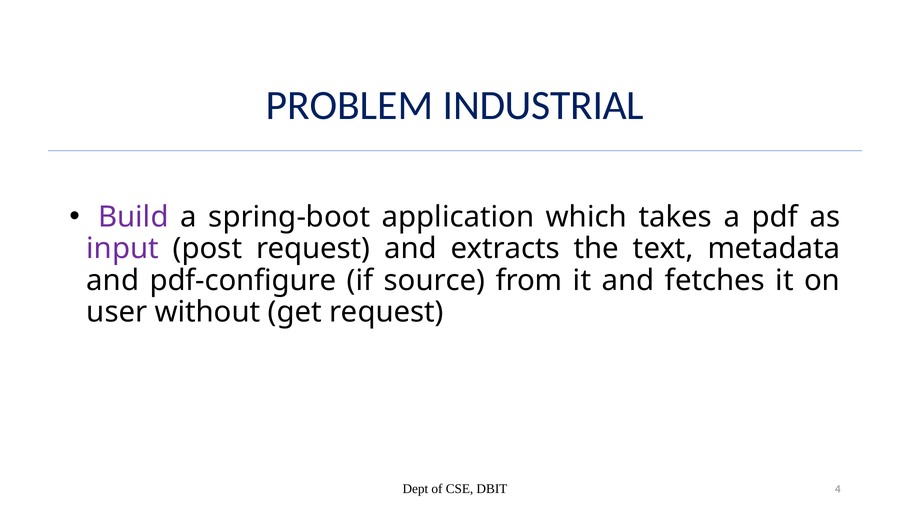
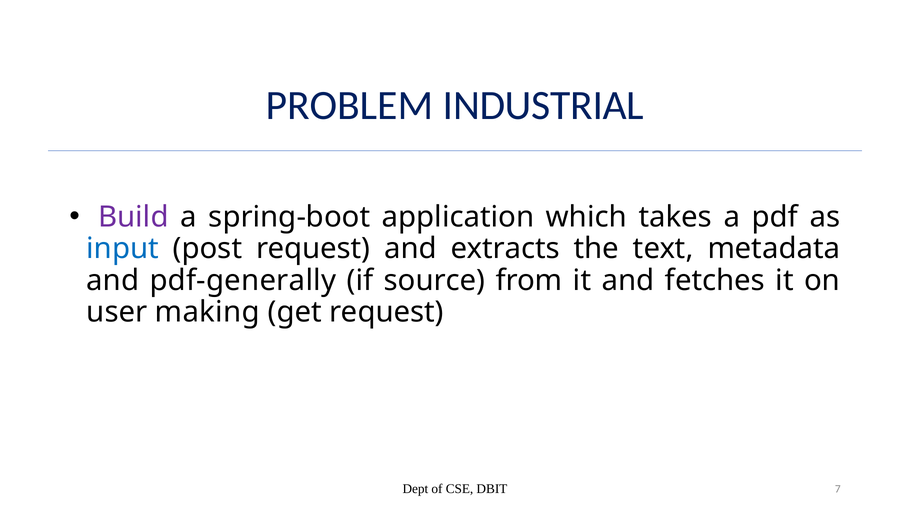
input colour: purple -> blue (123, 249)
pdf-configure: pdf-configure -> pdf-generally (243, 280)
without: without -> making (207, 312)
4: 4 -> 7 (838, 489)
